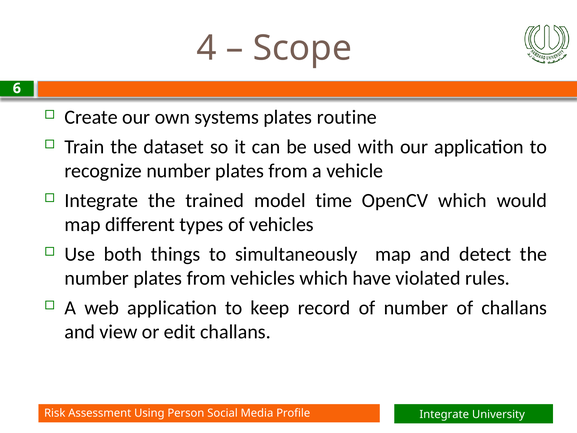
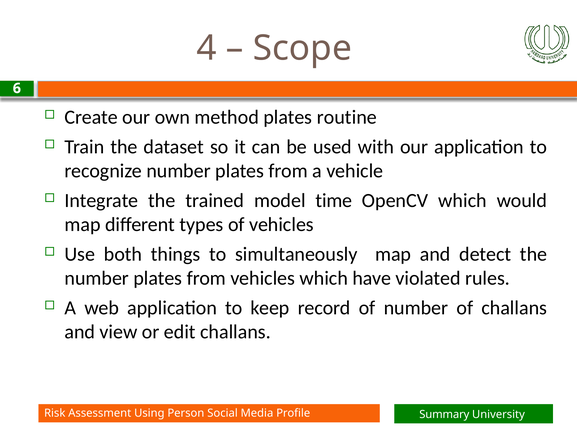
systems: systems -> method (227, 117)
Integrate: Integrate -> Summary (444, 414)
